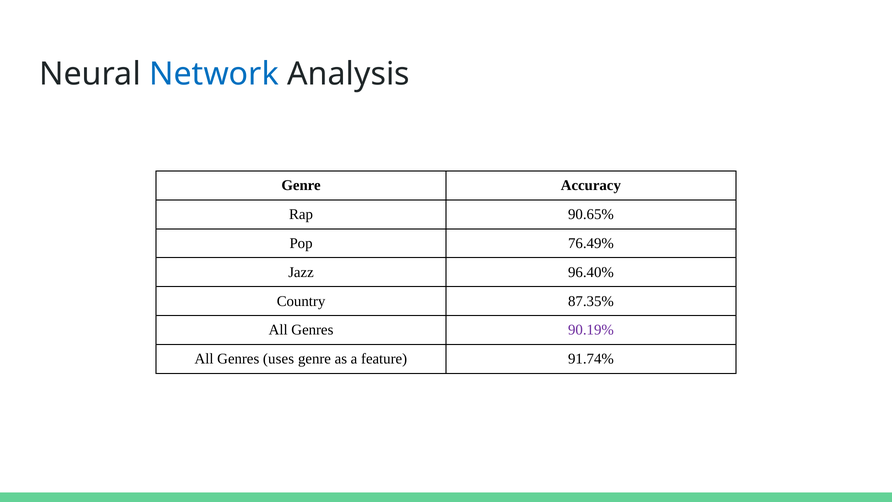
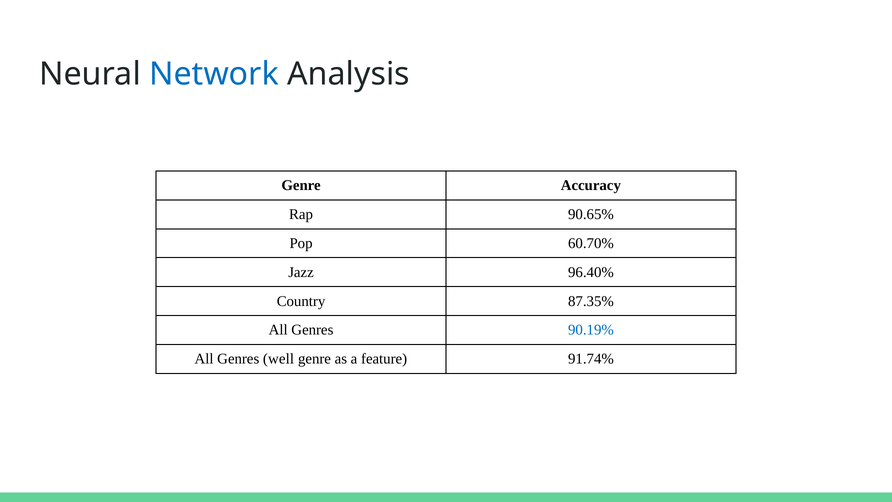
76.49%: 76.49% -> 60.70% (591, 243)
90.19% colour: purple -> blue (591, 330)
uses: uses -> well (279, 359)
